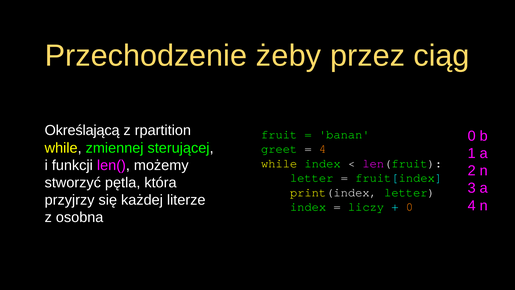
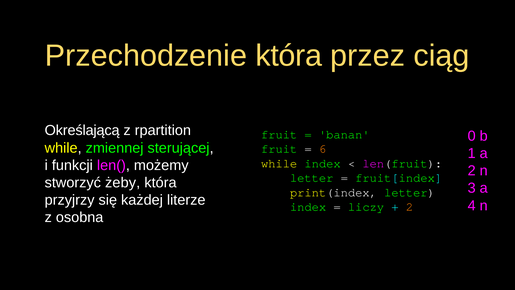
Przechodzenie żeby: żeby -> która (289, 56)
greet: greet -> fruit (279, 149)
4: 4 -> 6 (323, 149)
pętla: pętla -> żeby (123, 183)
0: 0 -> 2 (409, 207)
